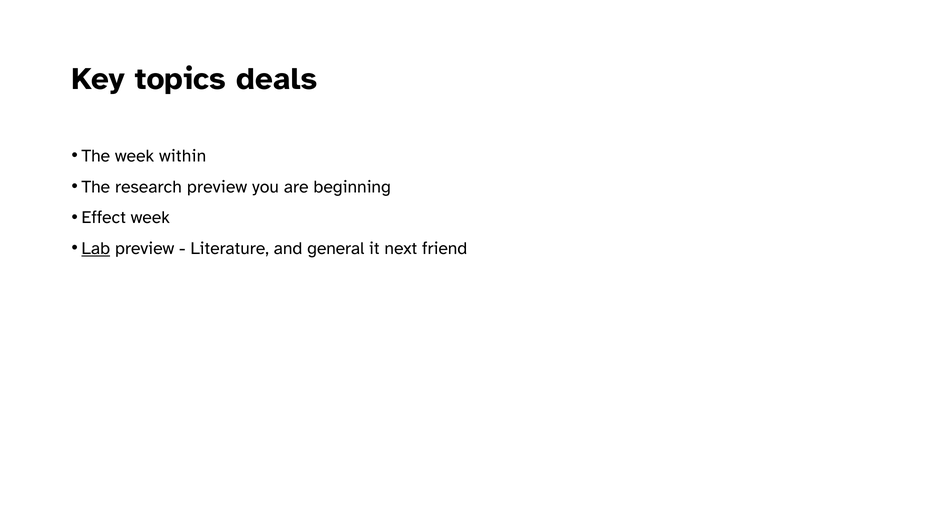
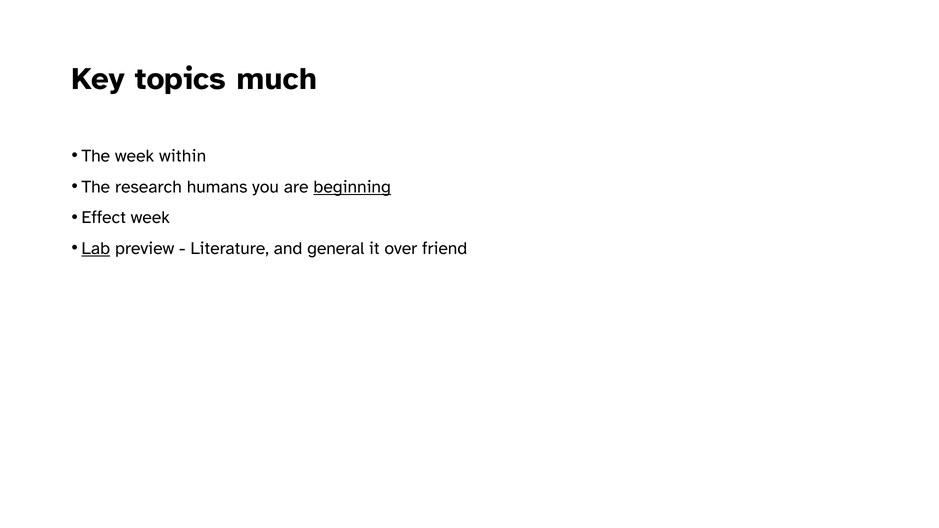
deals: deals -> much (277, 79)
research preview: preview -> humans (217, 187)
beginning underline: none -> present (352, 187)
next: next -> over (401, 249)
